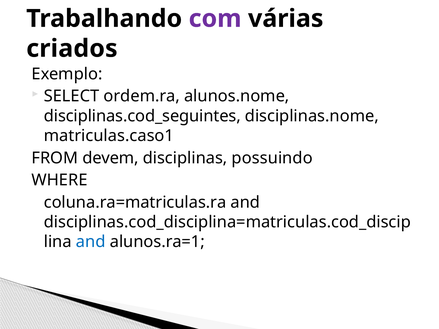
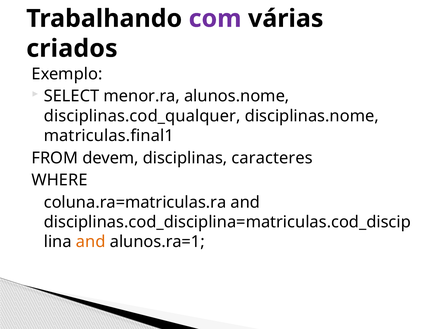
ordem.ra: ordem.ra -> menor.ra (142, 96)
disciplinas.cod_seguintes: disciplinas.cod_seguintes -> disciplinas.cod_qualquer (142, 116)
matriculas.caso1: matriculas.caso1 -> matriculas.final1 (109, 136)
possuindo: possuindo -> caracteres (272, 158)
and colour: blue -> orange (91, 242)
